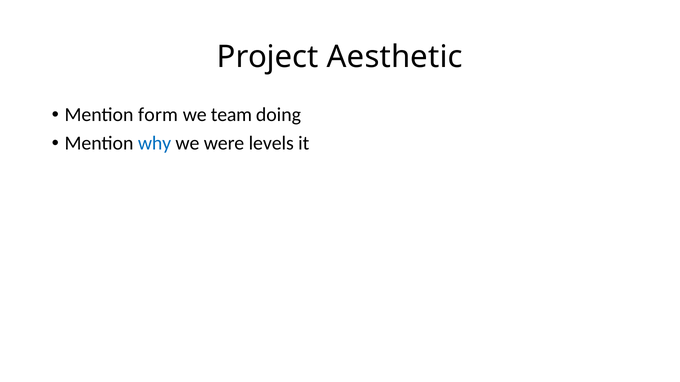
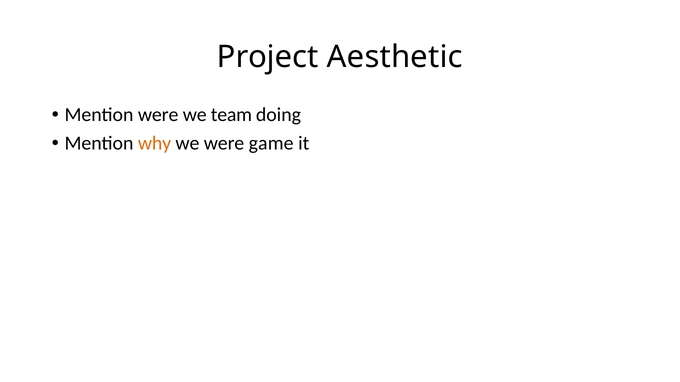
Mention form: form -> were (158, 115)
why colour: blue -> orange (155, 143)
levels: levels -> game (271, 143)
